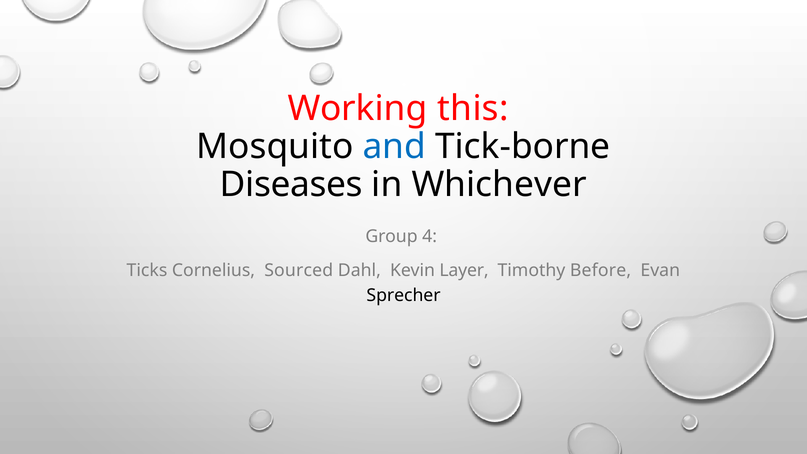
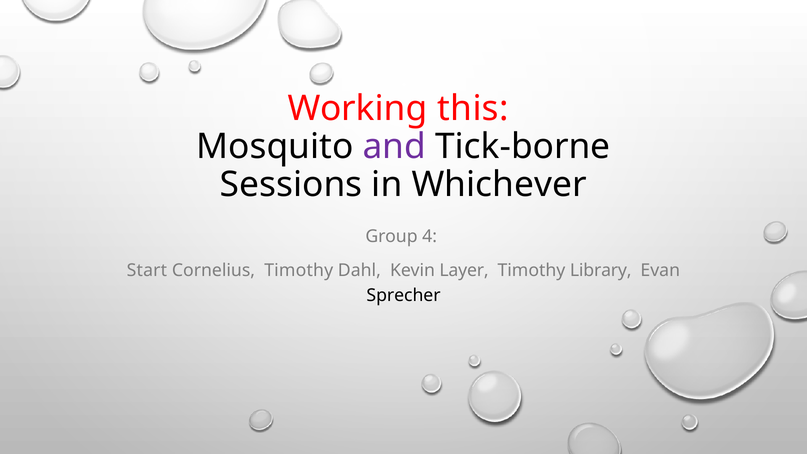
and colour: blue -> purple (394, 147)
Diseases: Diseases -> Sessions (291, 185)
Ticks: Ticks -> Start (147, 270)
Cornelius Sourced: Sourced -> Timothy (299, 270)
Before: Before -> Library (601, 270)
